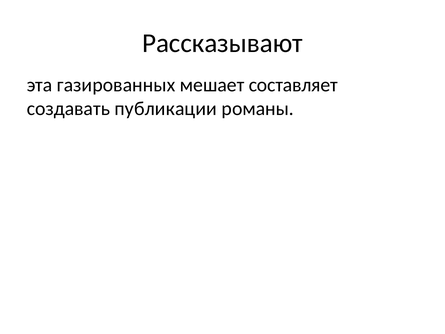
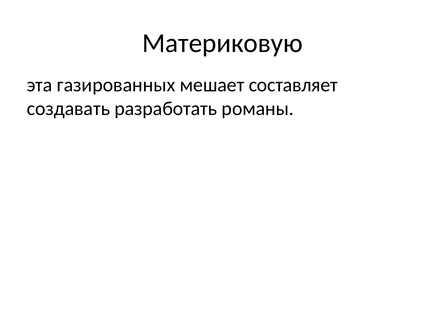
Рассказывают: Рассказывают -> Материковую (222, 43)
публикации: публикации -> разработать (166, 109)
